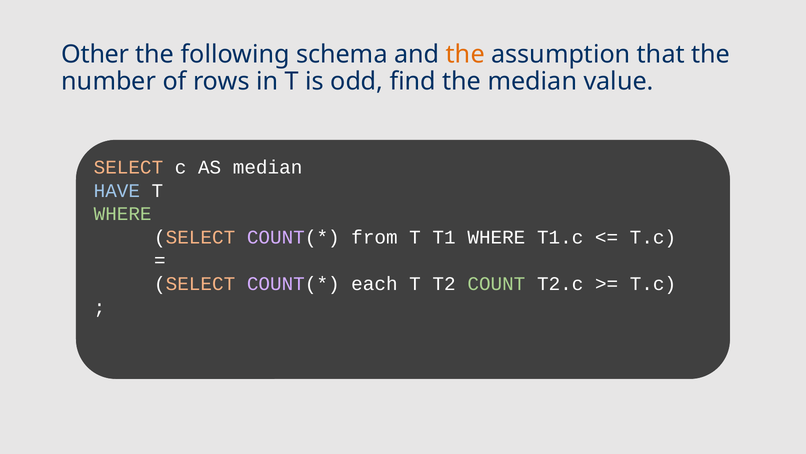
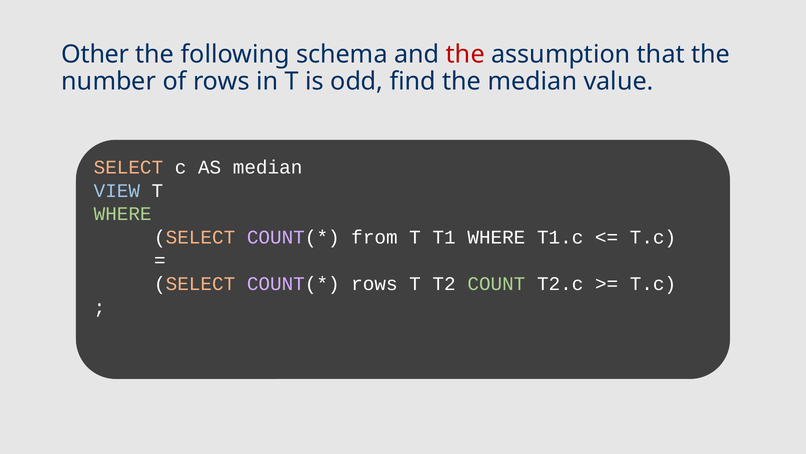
the colour: orange -> red (465, 54)
HAVE: HAVE -> VIEW (117, 191)
each: each -> rows (374, 283)
